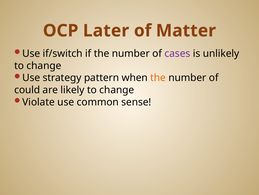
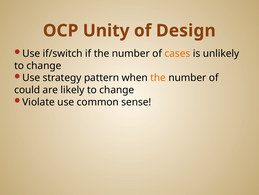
Later: Later -> Unity (106, 31)
Matter: Matter -> Design (186, 31)
cases colour: purple -> orange (177, 53)
